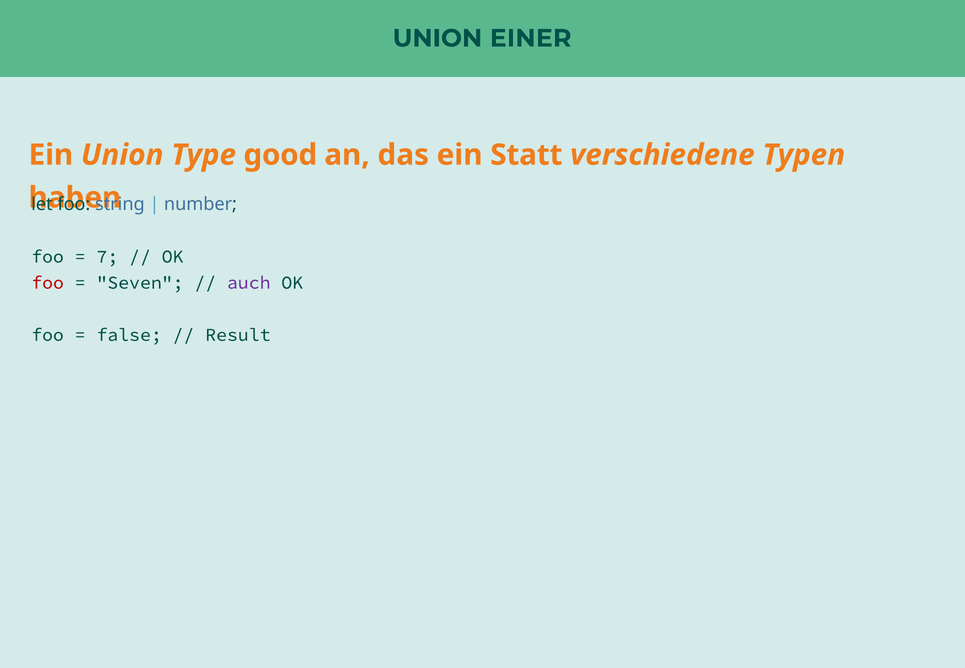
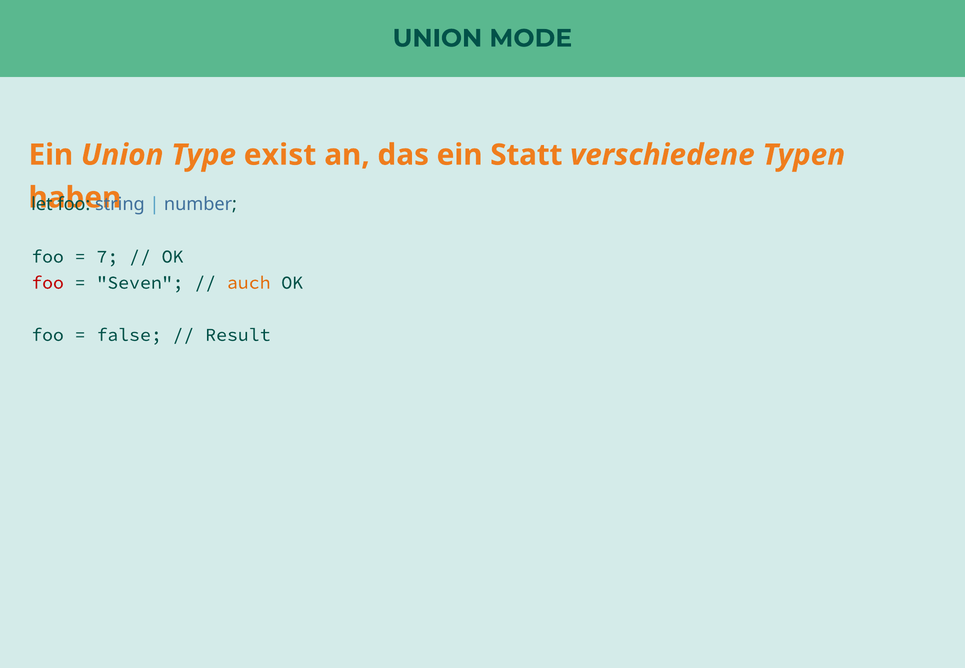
EINER: EINER -> MODE (531, 38)
good: good -> exist (280, 155)
auch colour: purple -> orange (249, 283)
